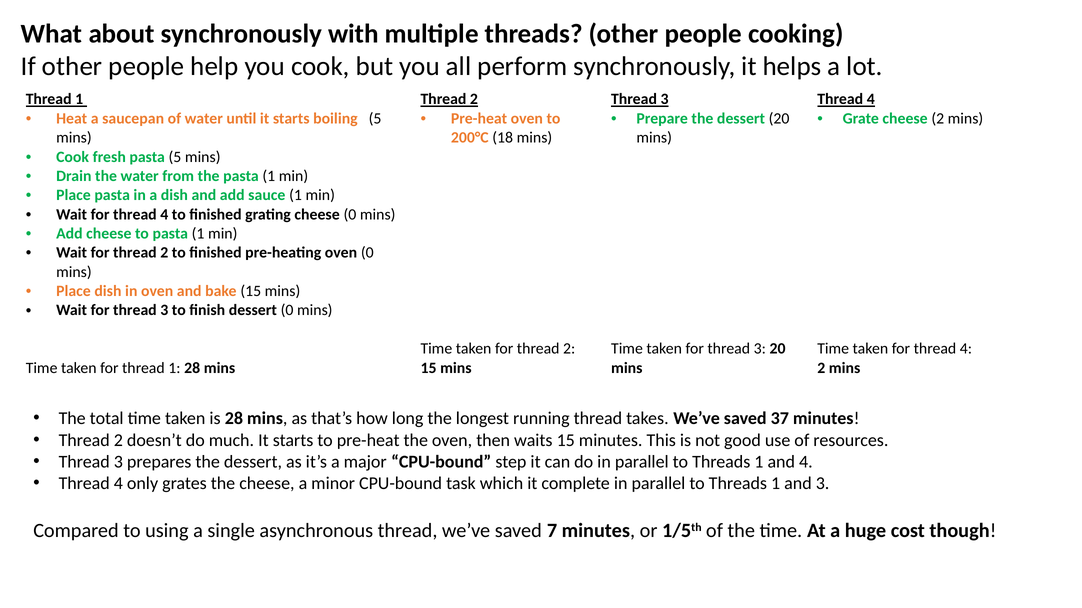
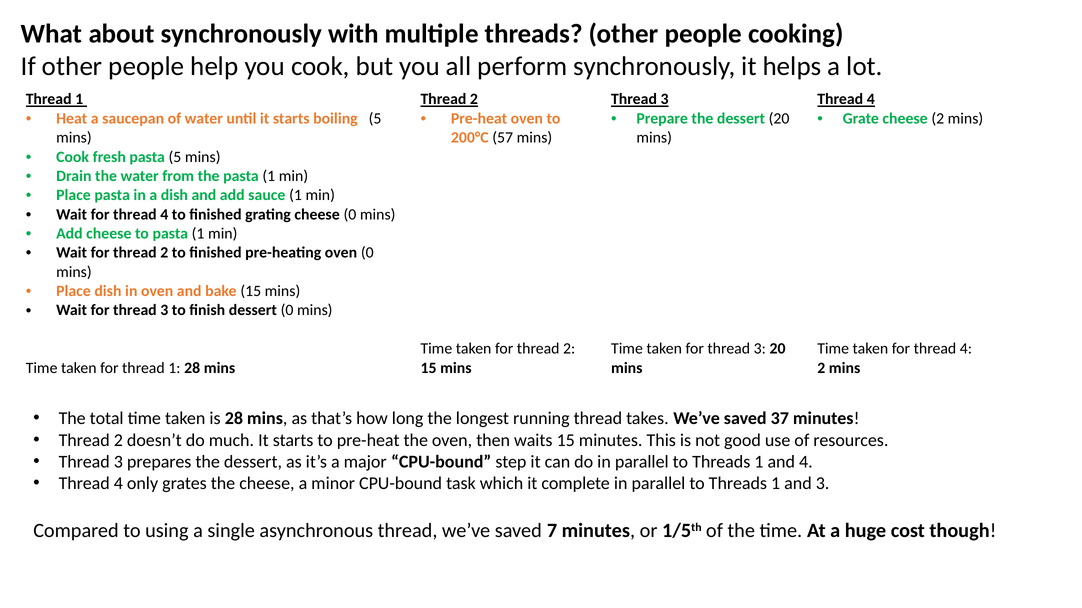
18: 18 -> 57 (503, 138)
